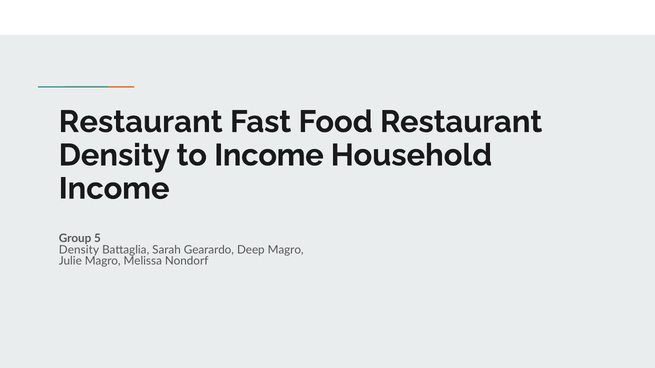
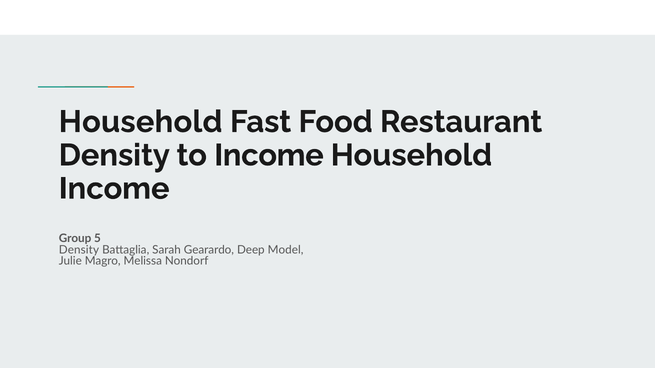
Restaurant: Restaurant -> Household (141, 122)
Deep Magro: Magro -> Model (286, 250)
